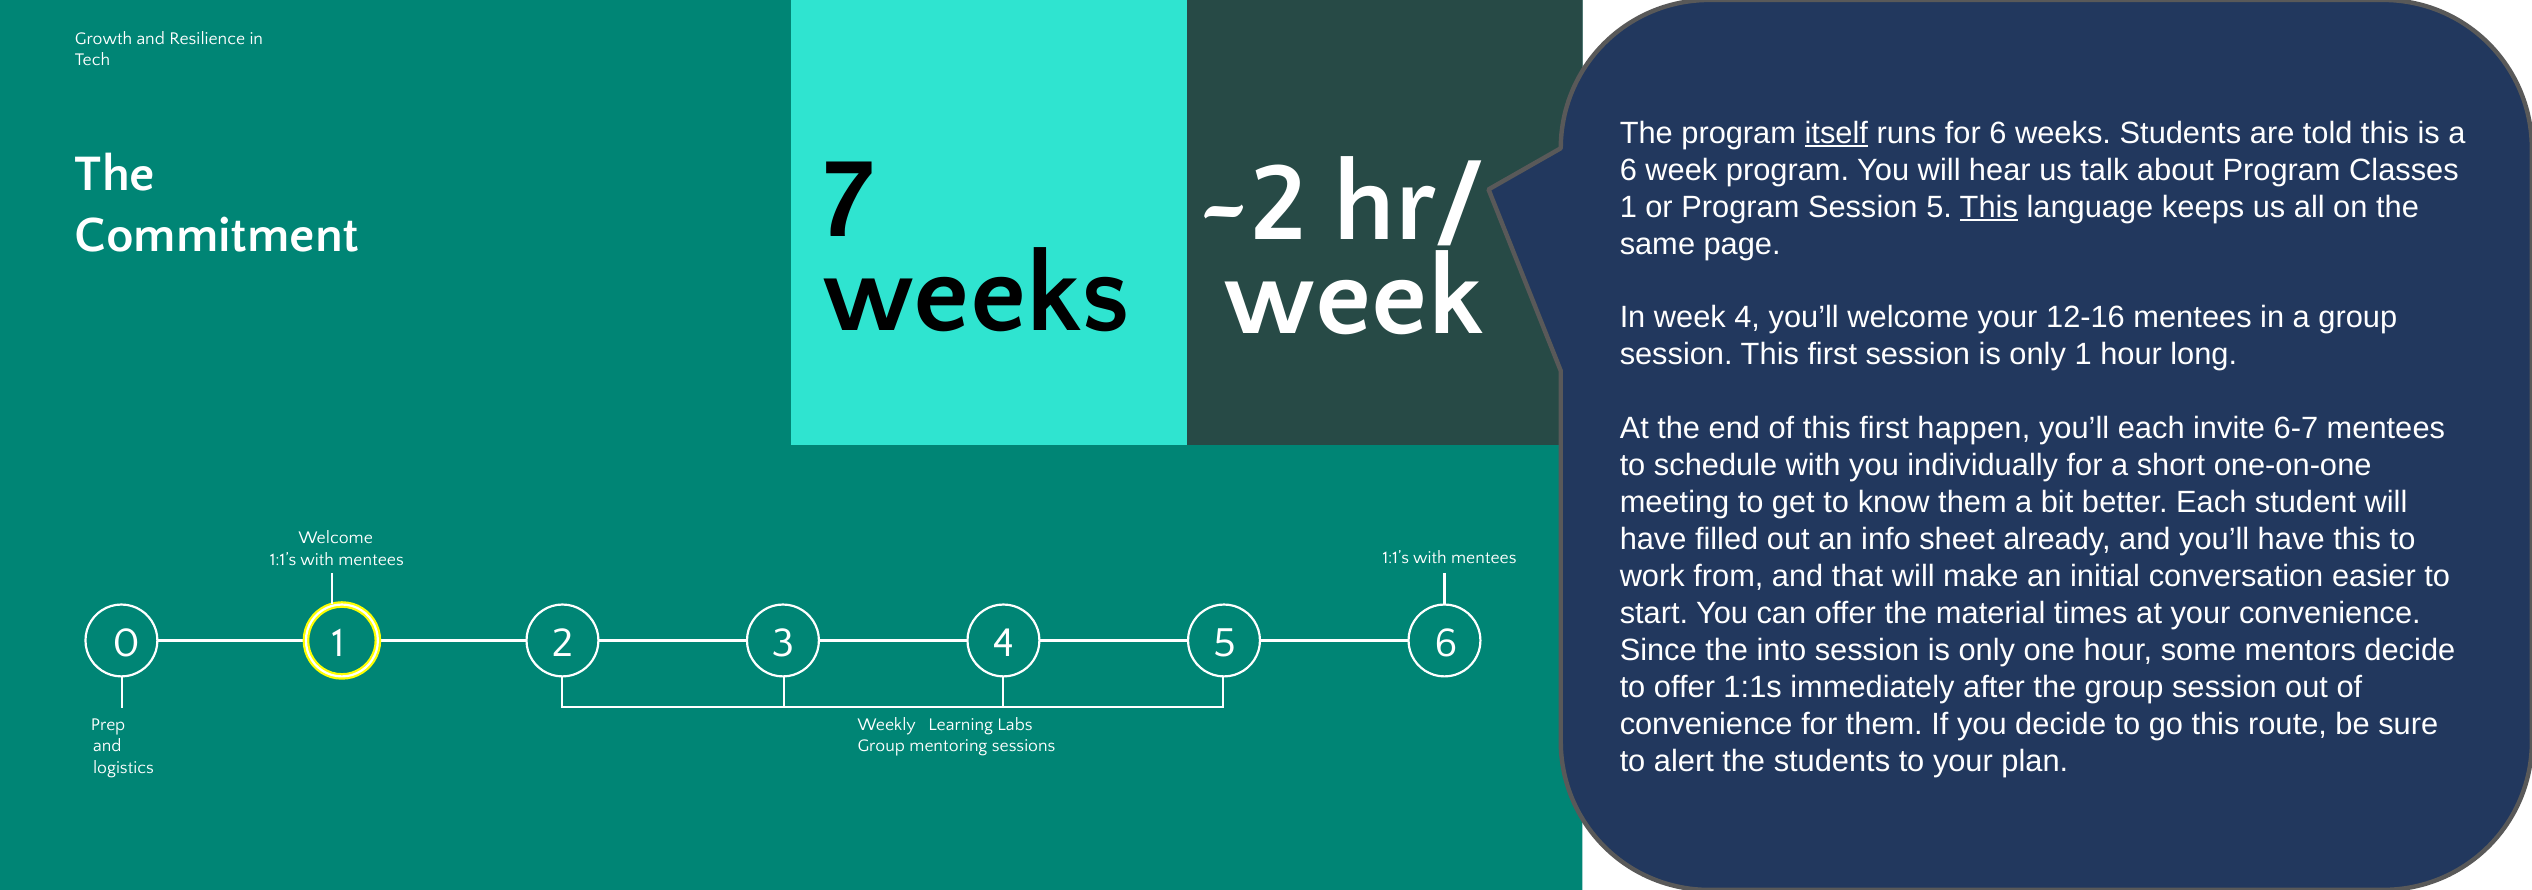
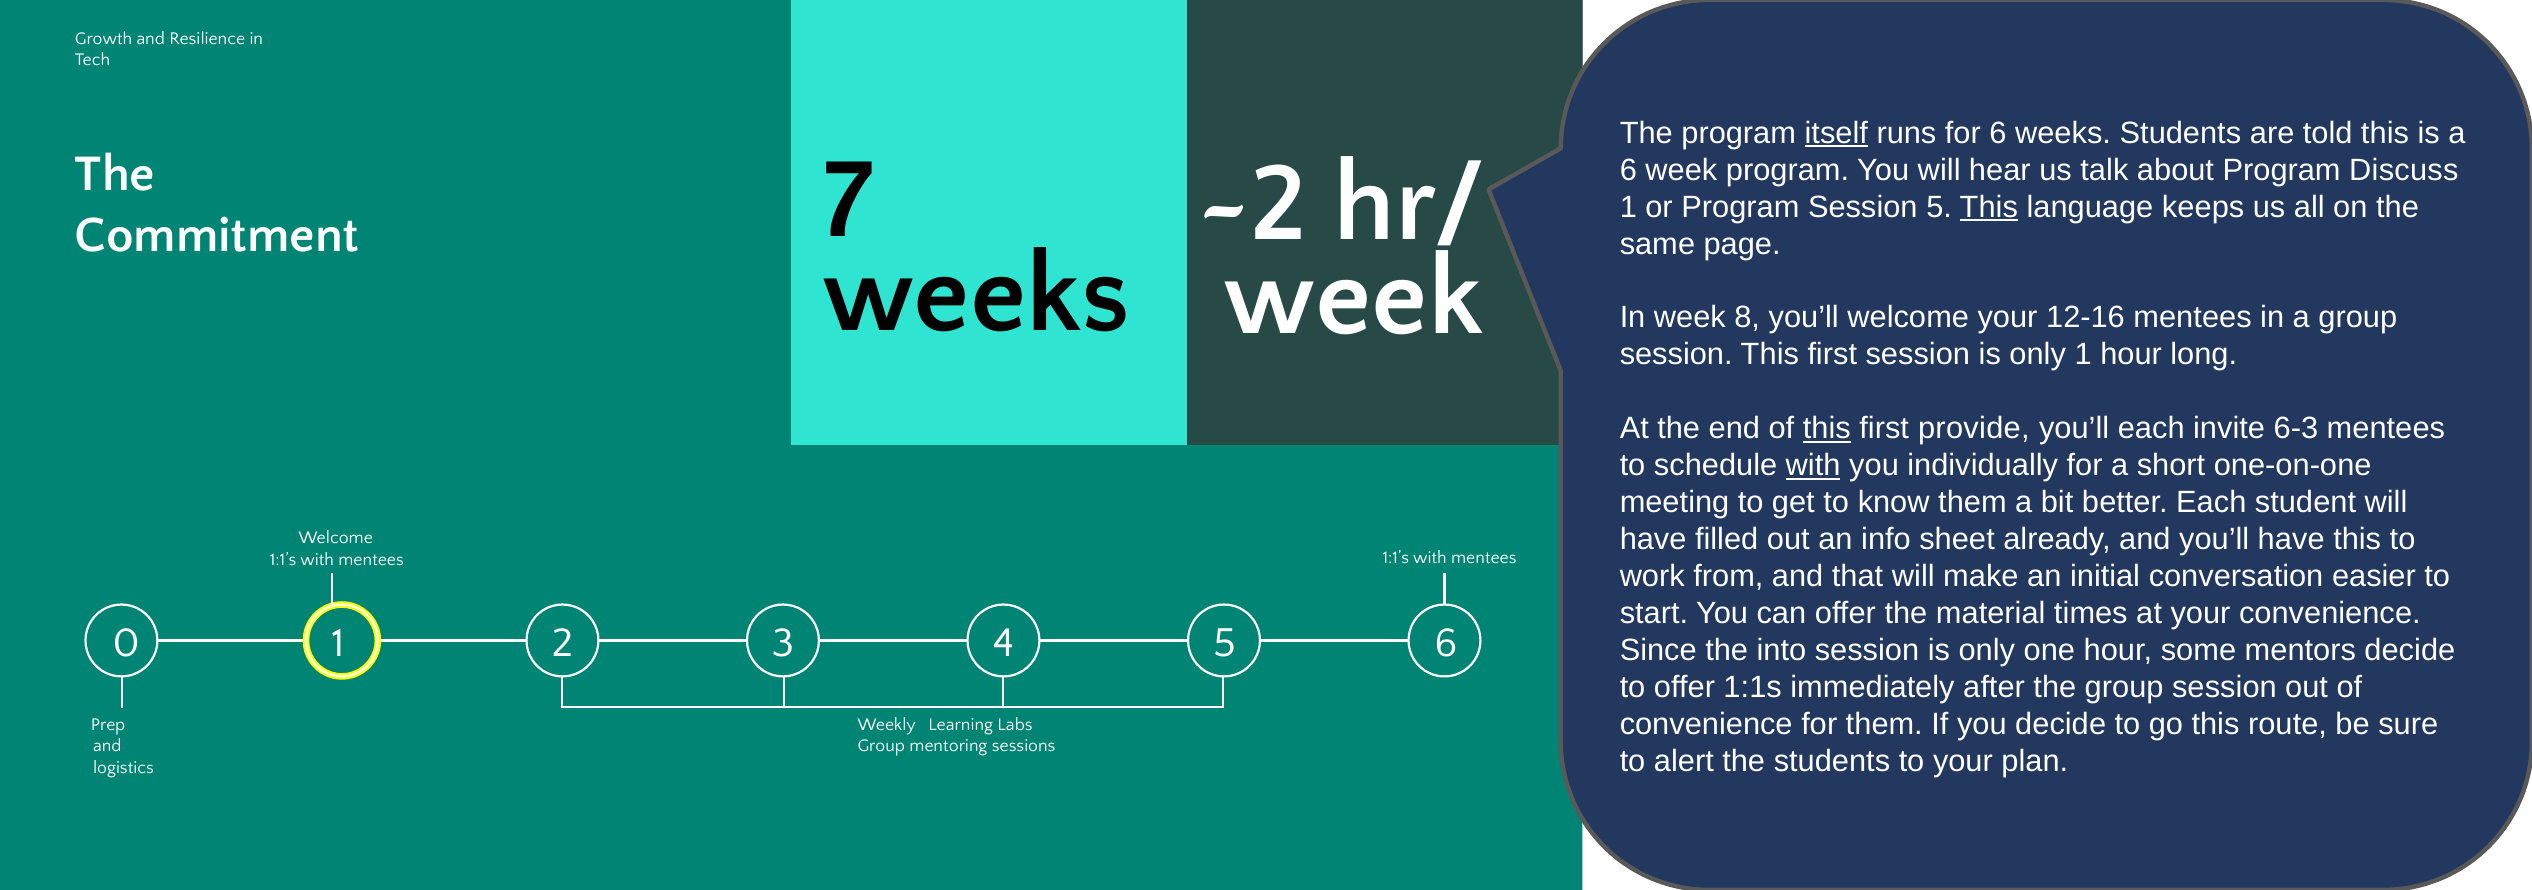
Classes: Classes -> Discuss (2404, 170)
week 4: 4 -> 8 (1747, 318)
this underline: none -> present (1827, 429)
happen: happen -> provide (1974, 429)
6-7: 6-7 -> 6-3 (2296, 429)
with underline: none -> present (1813, 466)
